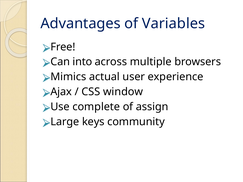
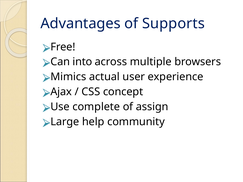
Variables: Variables -> Supports (173, 23)
window: window -> concept (123, 92)
keys: keys -> help (93, 122)
